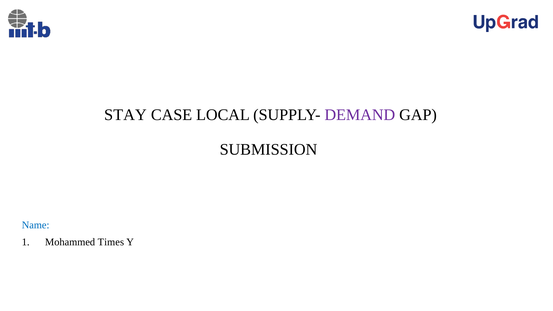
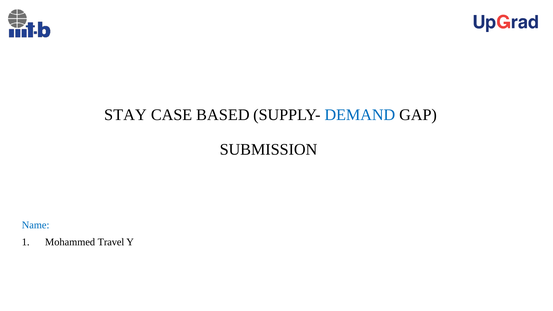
LOCAL: LOCAL -> BASED (223, 115)
DEMAND colour: purple -> blue (360, 115)
Times: Times -> Travel (111, 242)
